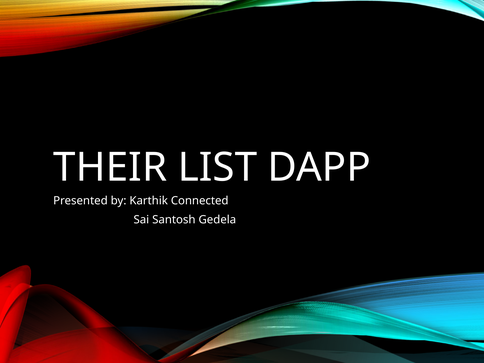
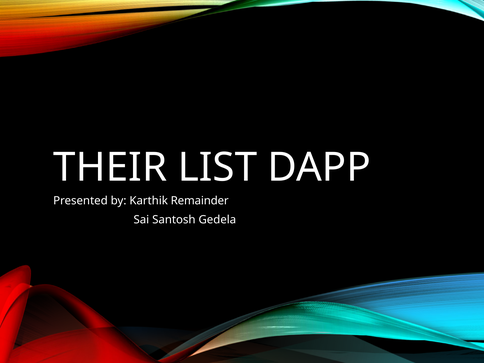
Connected: Connected -> Remainder (200, 201)
